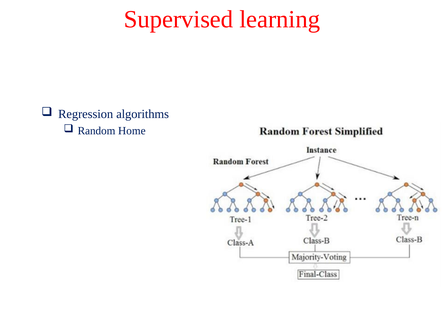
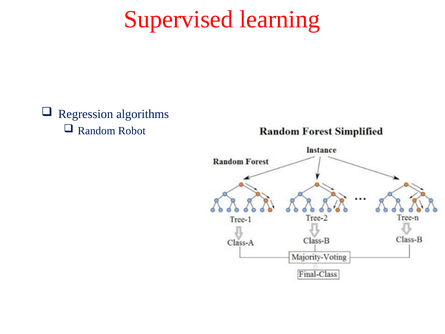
Home: Home -> Robot (132, 131)
